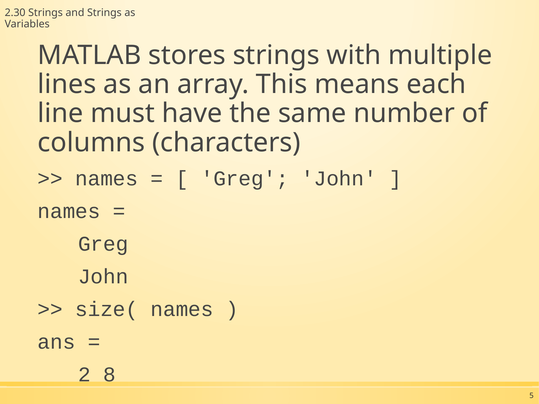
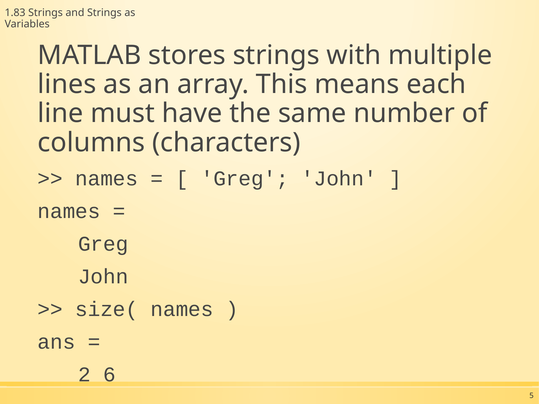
2.30: 2.30 -> 1.83 (15, 13)
8: 8 -> 6 (109, 375)
